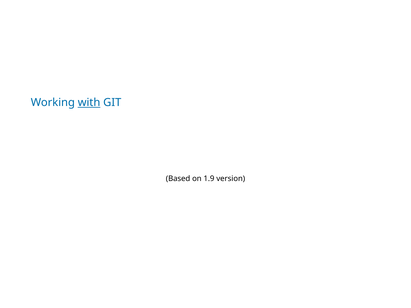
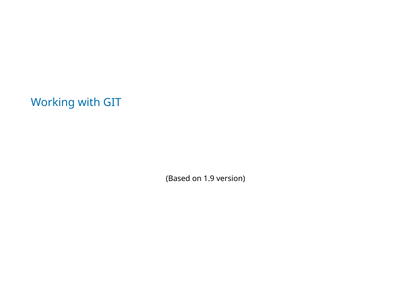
with underline: present -> none (89, 103)
